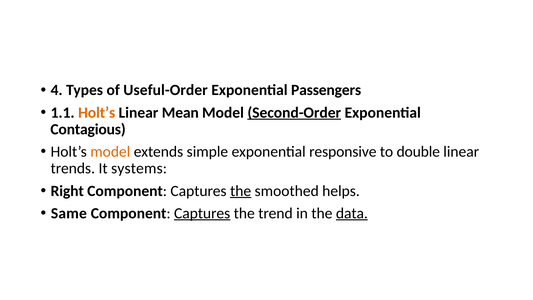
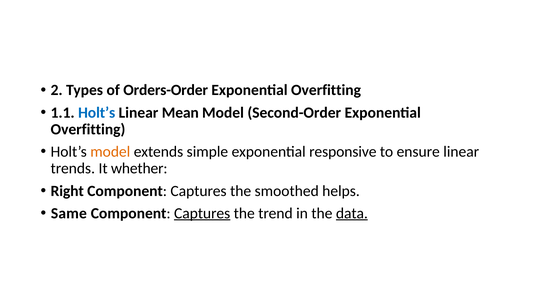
4: 4 -> 2 (57, 90)
Useful-Order: Useful-Order -> Orders-Order (166, 90)
Passengers: Passengers -> Overfitting (326, 90)
Holt’s colour: orange -> blue (97, 112)
Second-Order underline: present -> none (294, 112)
Contagious: Contagious -> Overfitting (88, 129)
double: double -> ensure (418, 152)
systems: systems -> whether (139, 168)
the underline: present -> none (241, 191)
